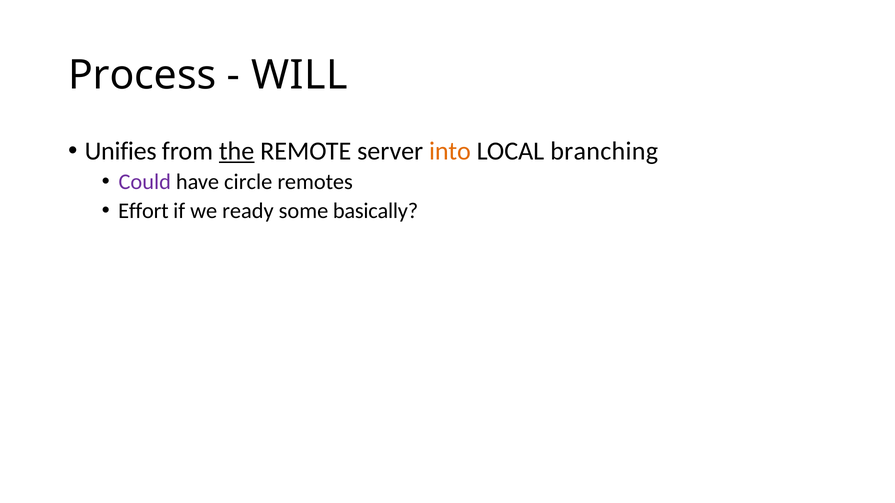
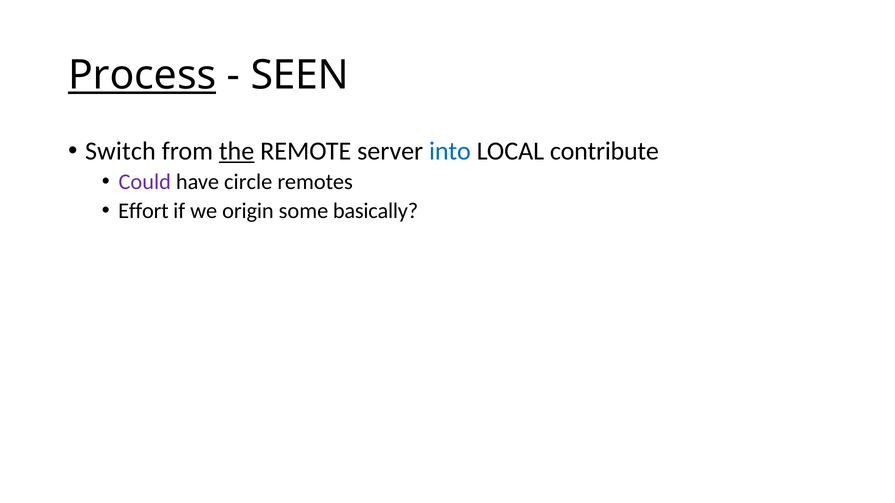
Process underline: none -> present (142, 75)
WILL: WILL -> SEEN (300, 75)
Unifies: Unifies -> Switch (120, 151)
into colour: orange -> blue (450, 151)
branching: branching -> contribute (604, 151)
ready: ready -> origin (248, 211)
